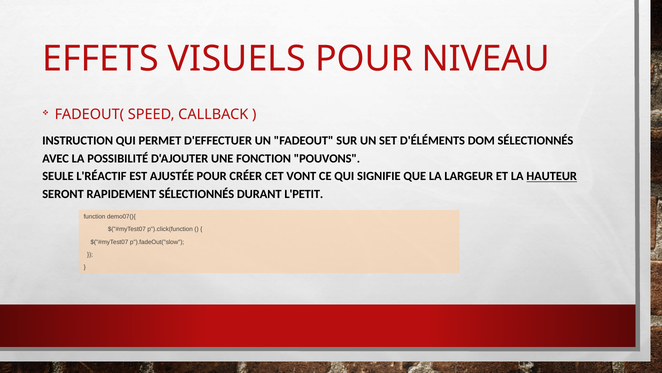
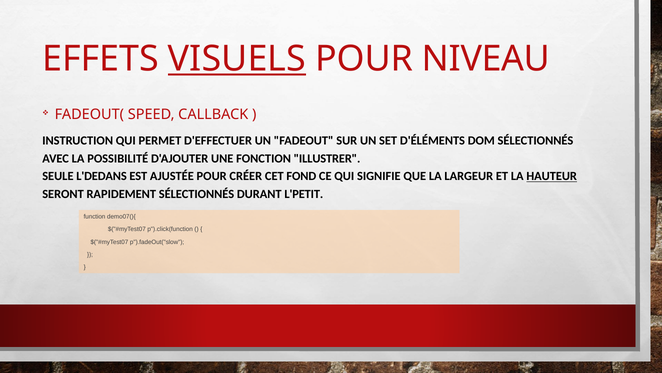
VISUELS underline: none -> present (237, 59)
POUVONS: POUVONS -> ILLUSTRER (327, 158)
L'RÉACTIF: L'RÉACTIF -> L'DEDANS (102, 176)
VONT: VONT -> FOND (301, 176)
